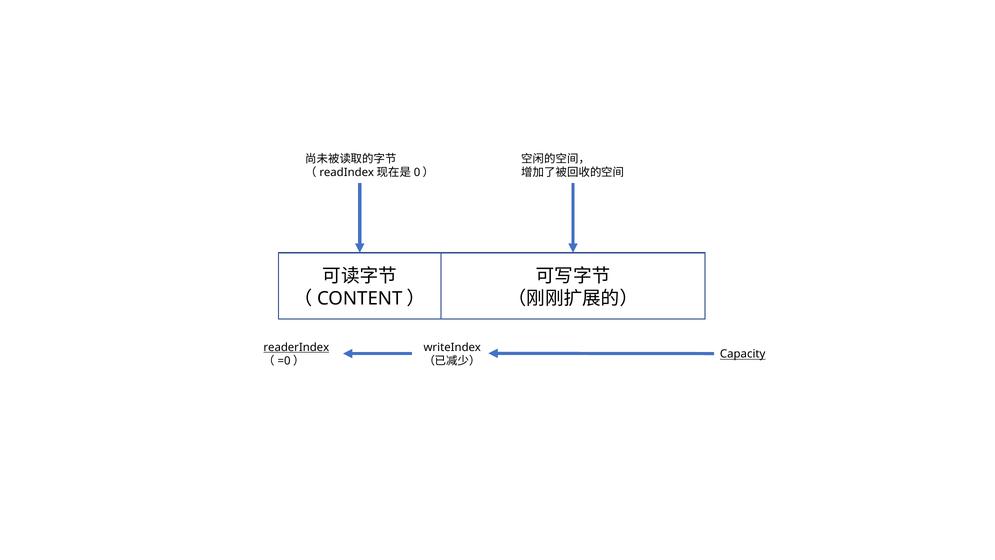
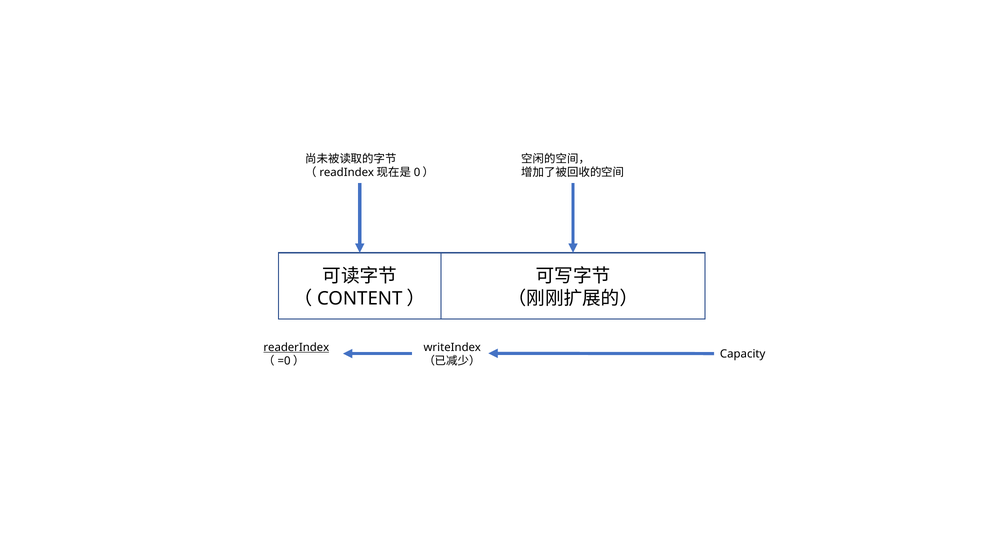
Capacity underline: present -> none (743, 354)
